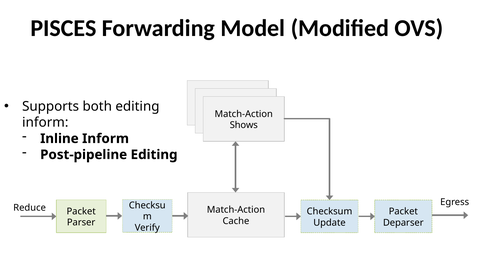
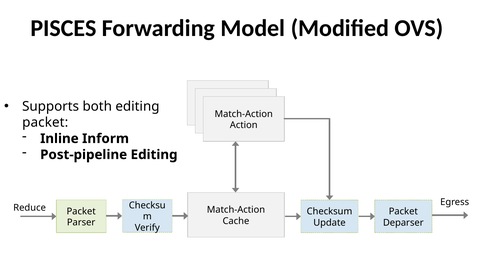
inform: inform -> packet (45, 122)
Shows: Shows -> Action (244, 125)
